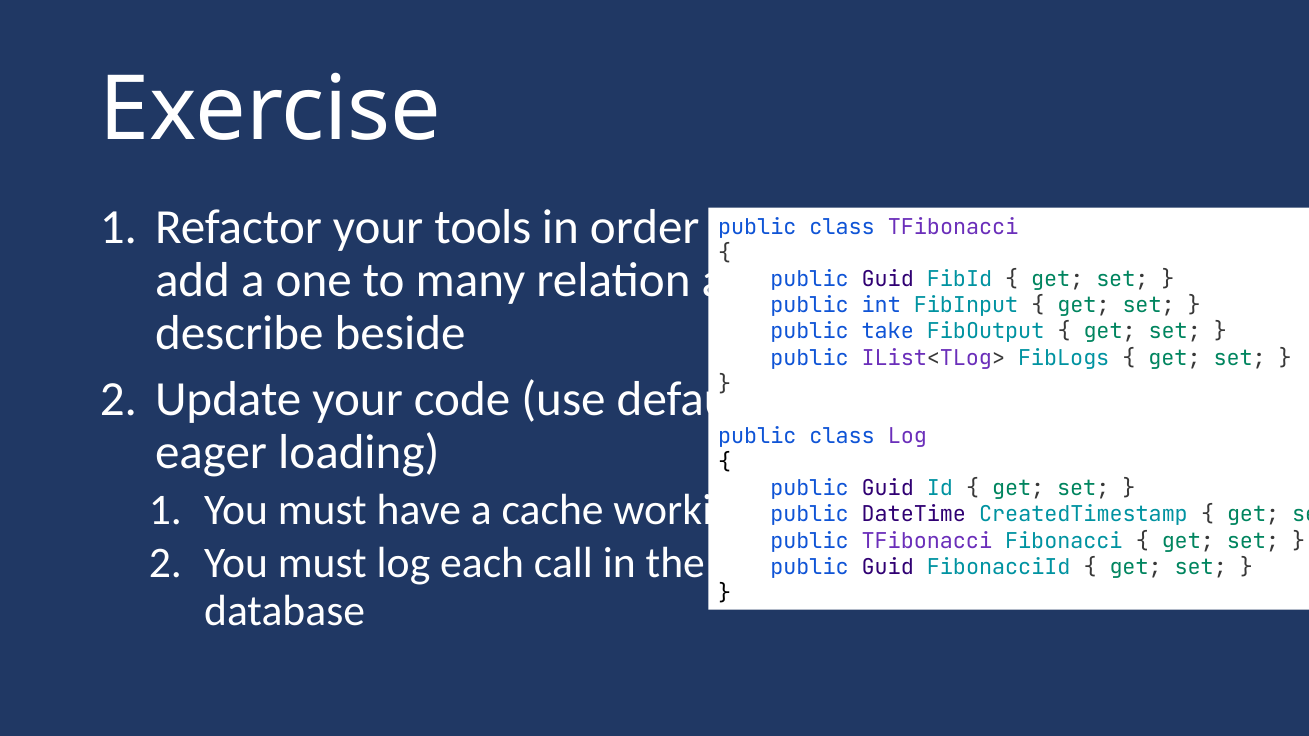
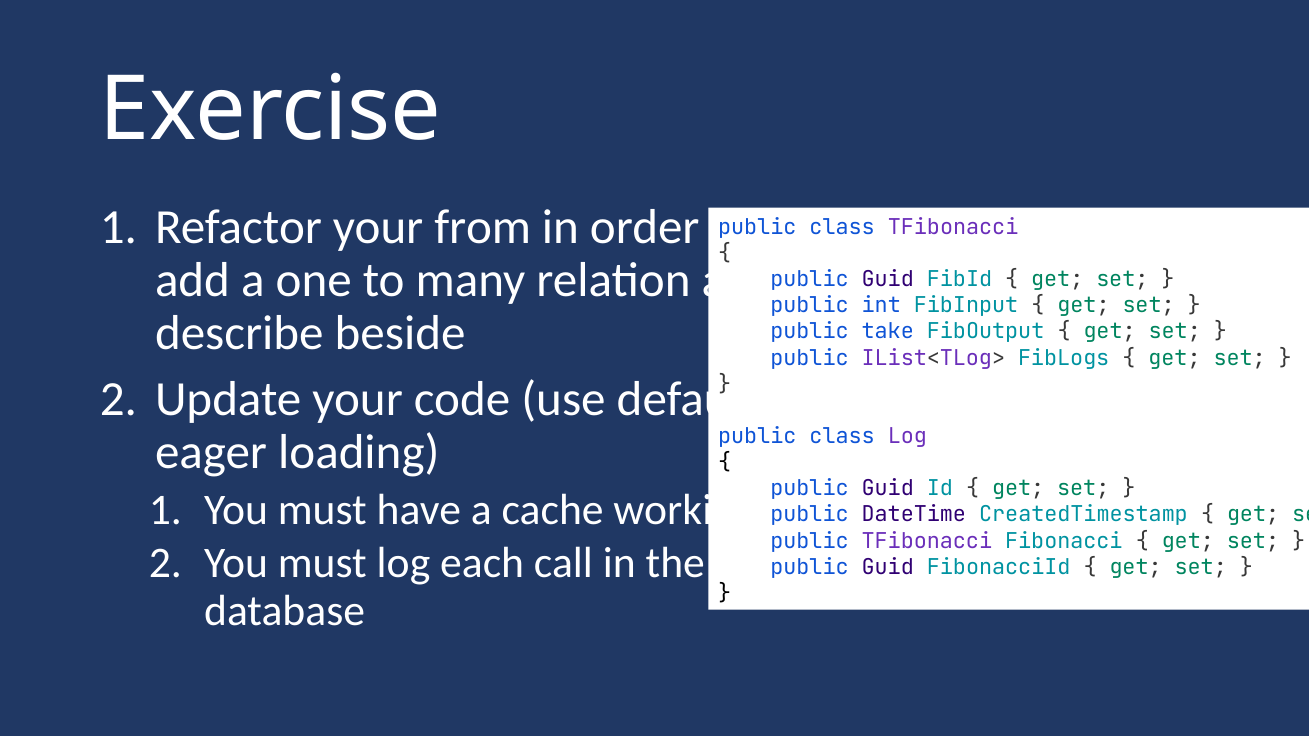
tools: tools -> from (483, 227)
